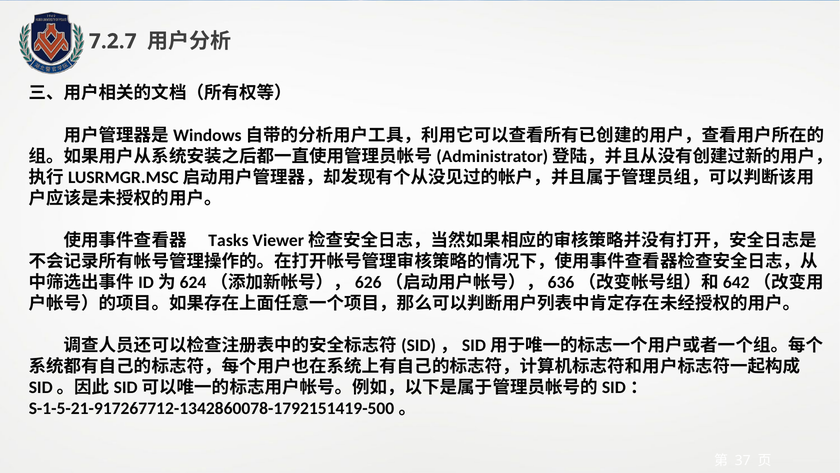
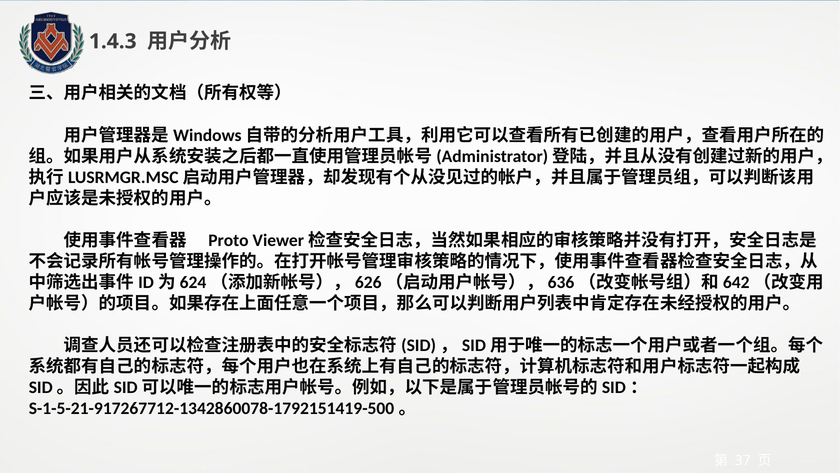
7.2.7: 7.2.7 -> 1.4.3 (113, 41)
Tasks: Tasks -> Proto (228, 240)
